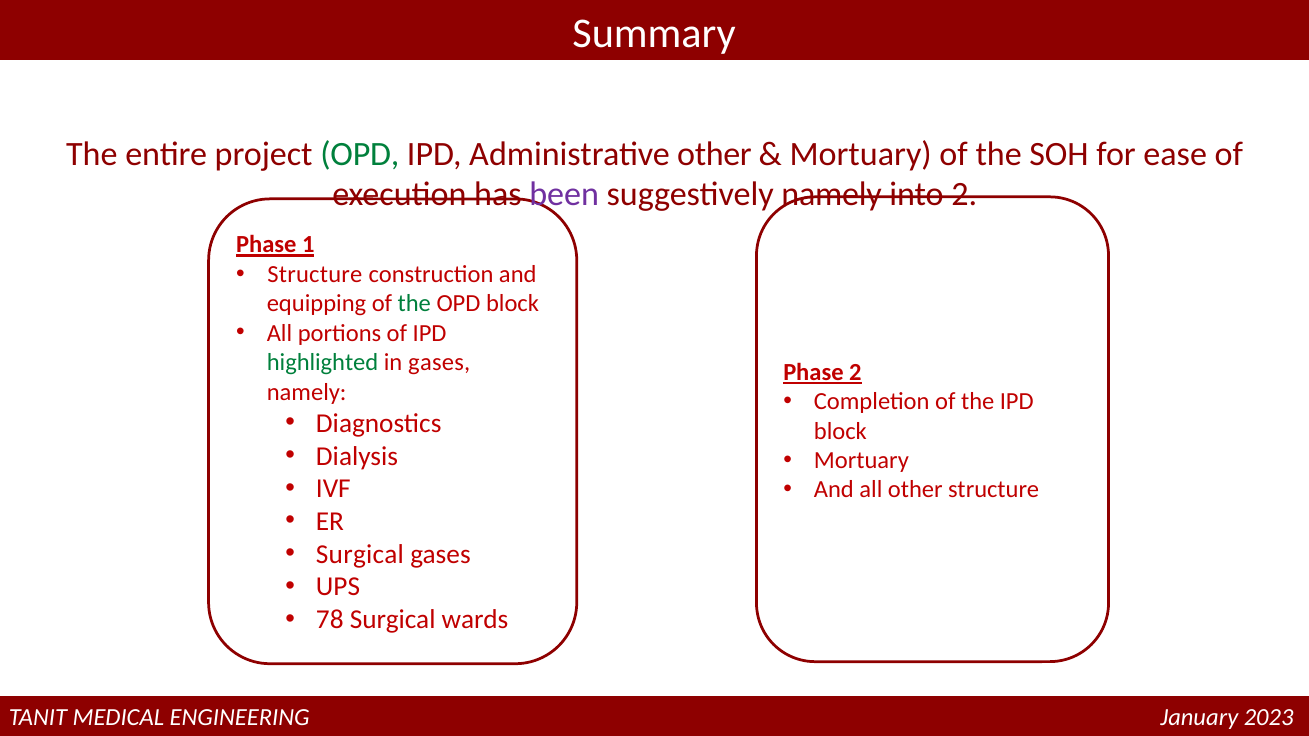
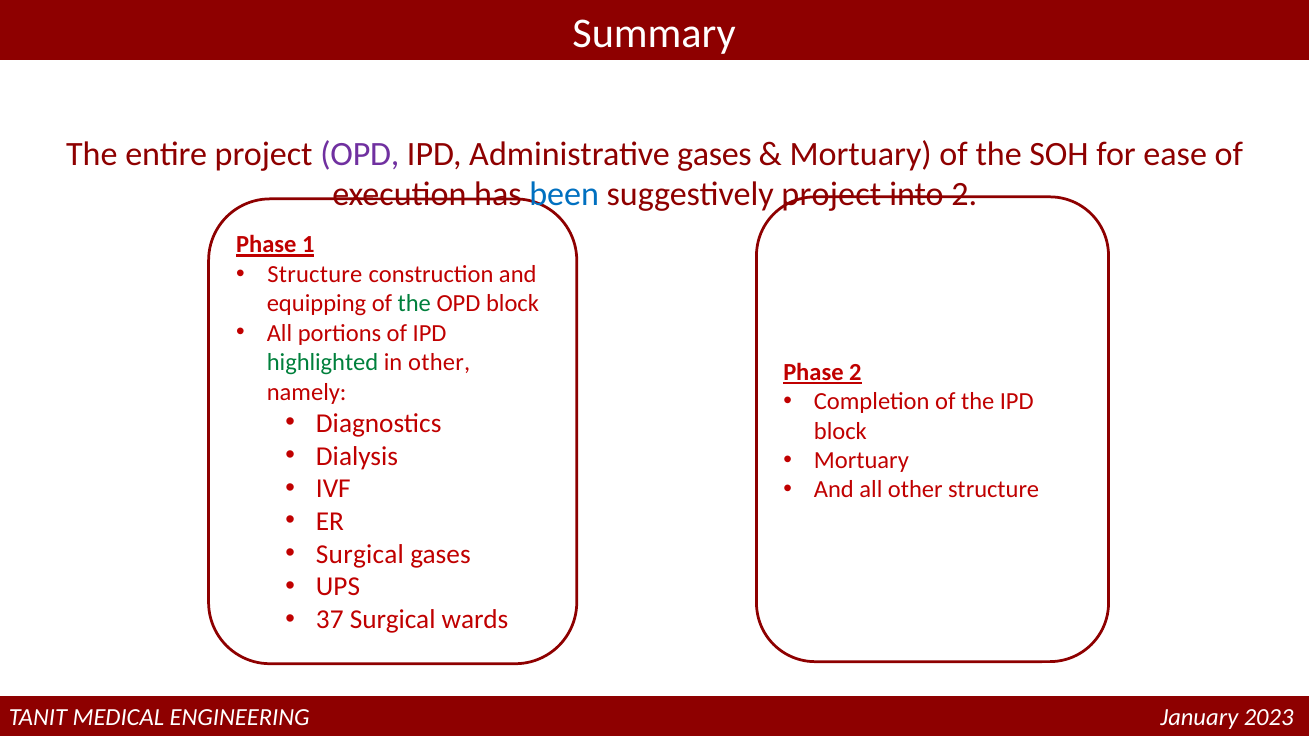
OPD colour: green -> purple (360, 154)
Administrative other: other -> gases (715, 154)
been colour: purple -> blue (564, 195)
suggestively namely: namely -> project (831, 195)
in gases: gases -> other (439, 363)
78: 78 -> 37 (330, 620)
